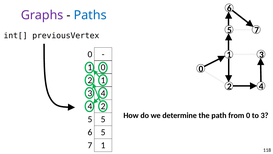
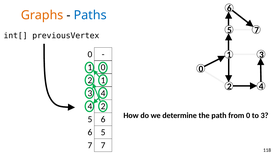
Graphs colour: purple -> orange (42, 15)
5: 5 -> 6 (103, 119)
7 1: 1 -> 7 (103, 145)
